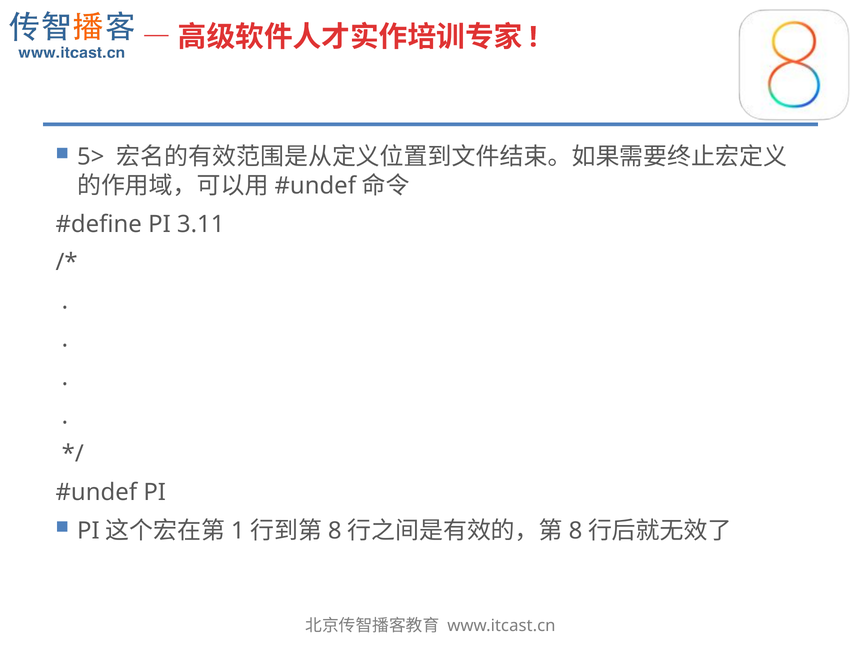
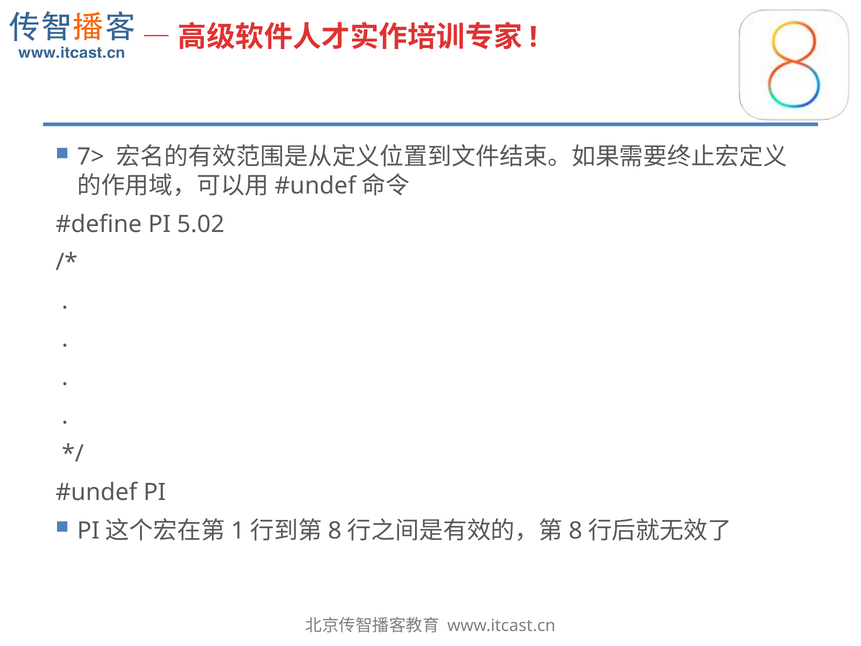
5>: 5> -> 7> (91, 157)
3.11: 3.11 -> 5.02 (201, 224)
